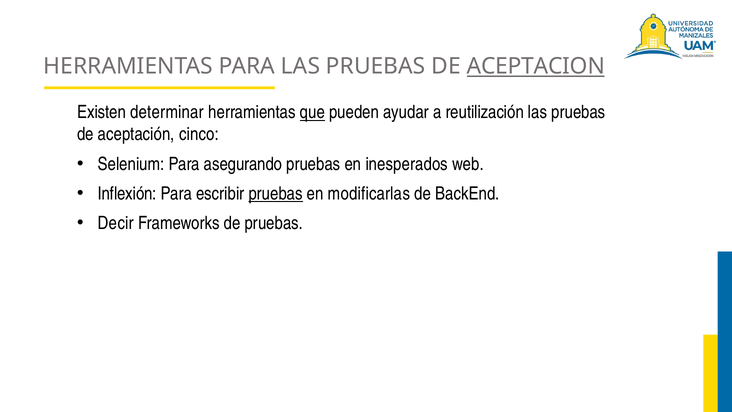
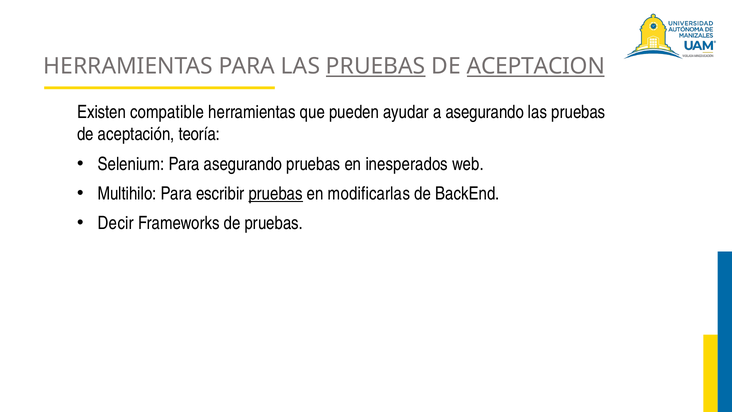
PRUEBAS underline: none -> present (376, 66)
determinar: determinar -> compatible (167, 112)
que underline: present -> none (312, 112)
a reutilización: reutilización -> asegurando (485, 112)
cinco: cinco -> teoría (199, 134)
Inflexión: Inflexión -> Multihilo (127, 193)
